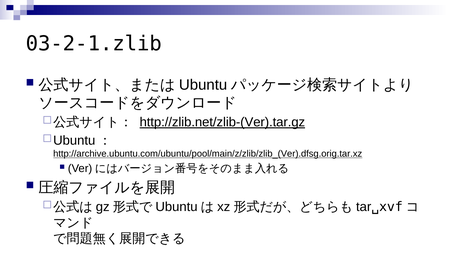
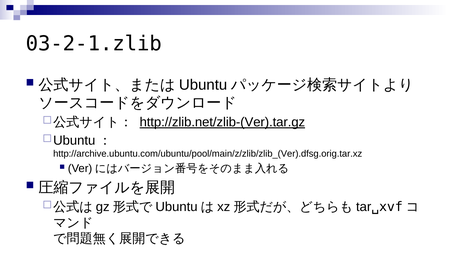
http://archive.ubuntu.com/ubuntu/pool/main/z/zlib/zlib_(Ver).dfsg.orig.tar.xz underline: present -> none (208, 154)
